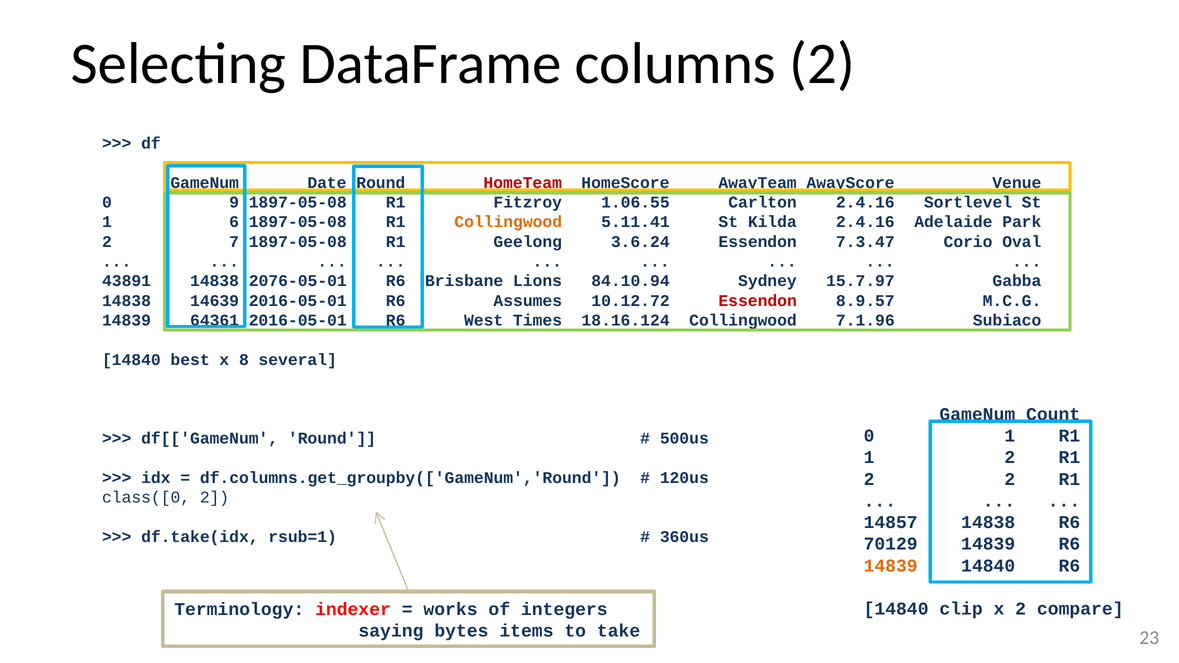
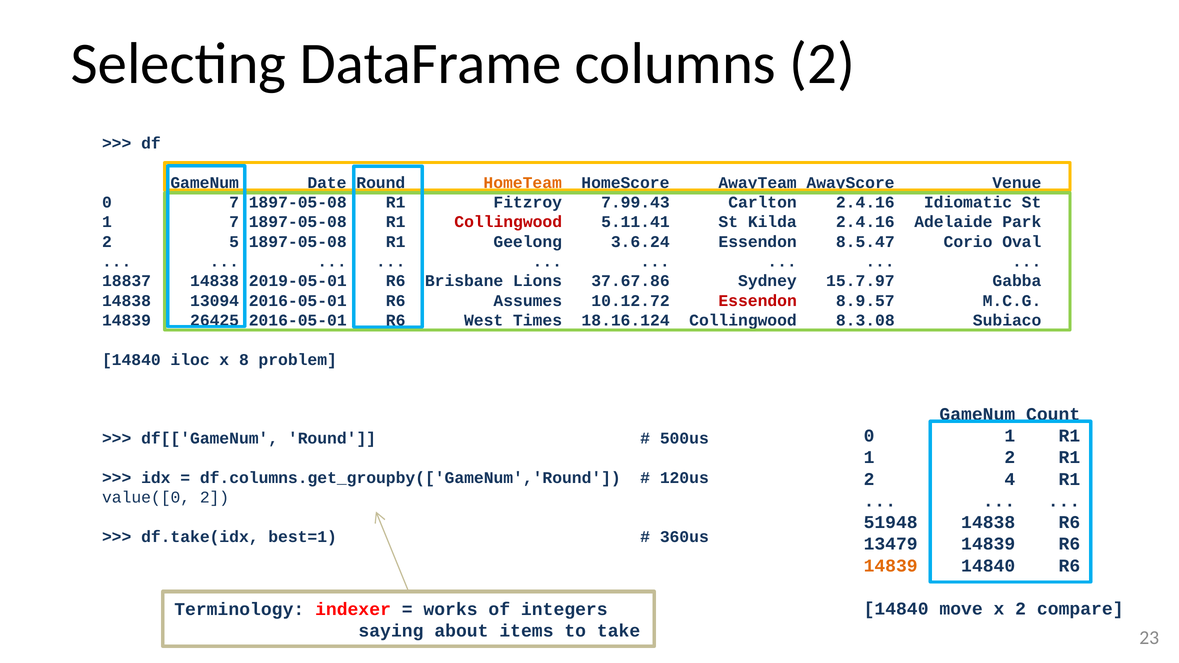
HomeTeam colour: red -> orange (523, 183)
0 9: 9 -> 7 (234, 202)
1.06.55: 1.06.55 -> 7.99.43 (635, 202)
Sortlevel: Sortlevel -> Idiomatic (968, 202)
1 6: 6 -> 7 (234, 222)
Collingwood colour: orange -> red (508, 222)
7: 7 -> 5 (234, 242)
7.3.47: 7.3.47 -> 8.5.47 (865, 242)
43891: 43891 -> 18837 (127, 281)
2076-05-01: 2076-05-01 -> 2019-05-01 (298, 281)
84.10.94: 84.10.94 -> 37.67.86 (631, 281)
14639: 14639 -> 13094 (215, 301)
64361: 64361 -> 26425 (215, 321)
7.1.96: 7.1.96 -> 8.3.08 (865, 321)
best: best -> iloc (190, 360)
several: several -> problem (298, 360)
2 2: 2 -> 4 (1010, 479)
class([0: class([0 -> value([0 (146, 498)
14857: 14857 -> 51948 (891, 523)
rsub=1: rsub=1 -> best=1 (303, 537)
70129: 70129 -> 13479 (891, 544)
clip: clip -> move (961, 609)
bytes: bytes -> about (461, 631)
